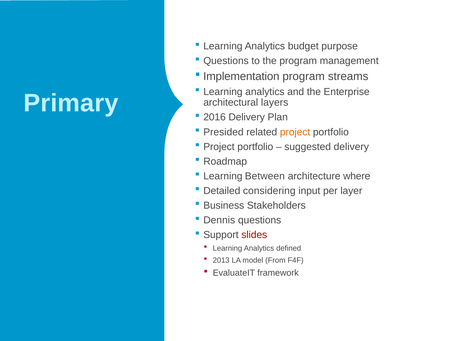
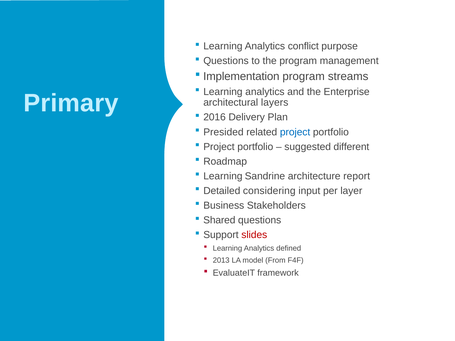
budget: budget -> conflict (303, 46)
project colour: orange -> blue (295, 132)
suggested delivery: delivery -> different (351, 147)
Between: Between -> Sandrine (265, 176)
where: where -> report (357, 176)
Dennis: Dennis -> Shared (219, 220)
